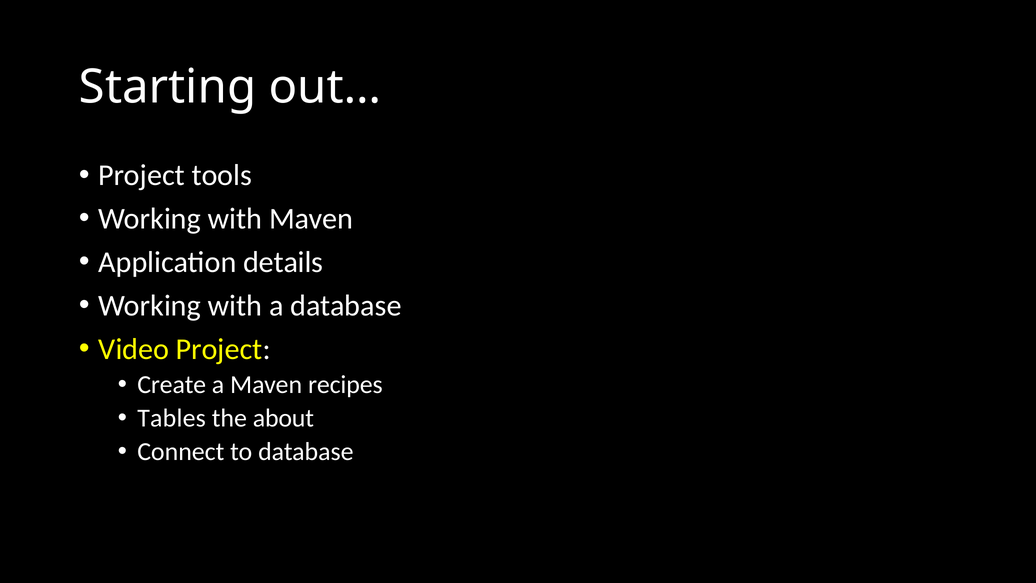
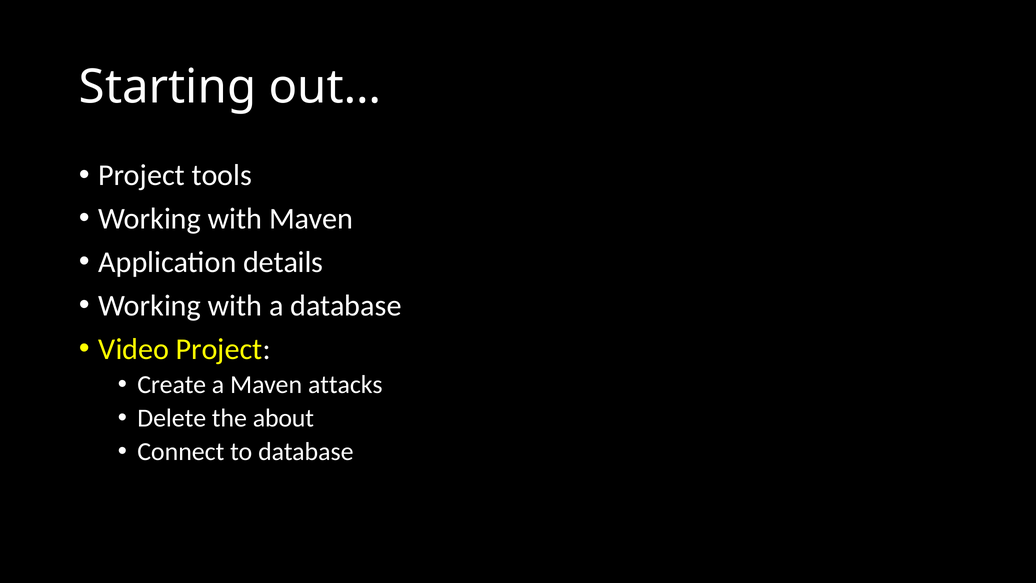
recipes: recipes -> attacks (345, 385)
Tables: Tables -> Delete (172, 418)
